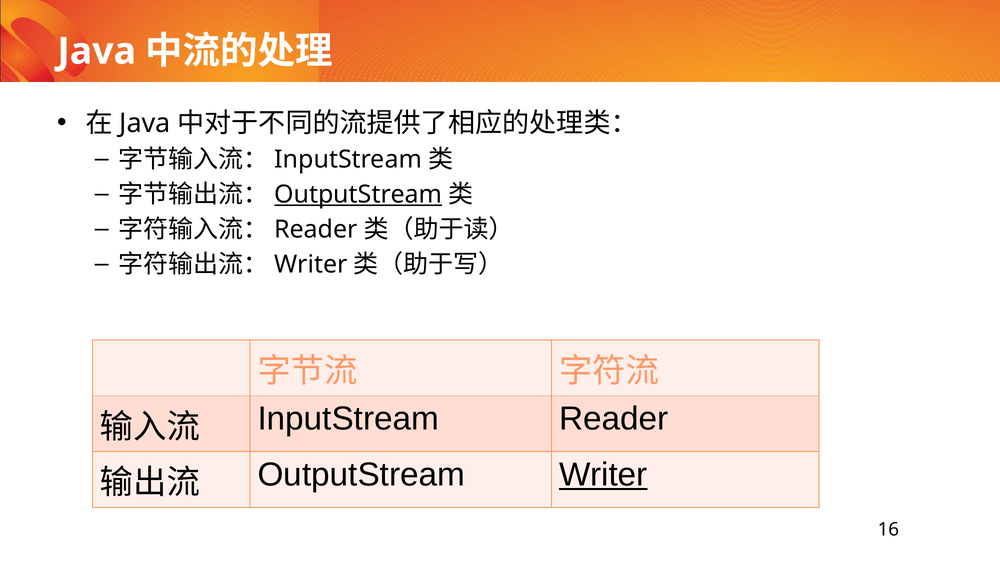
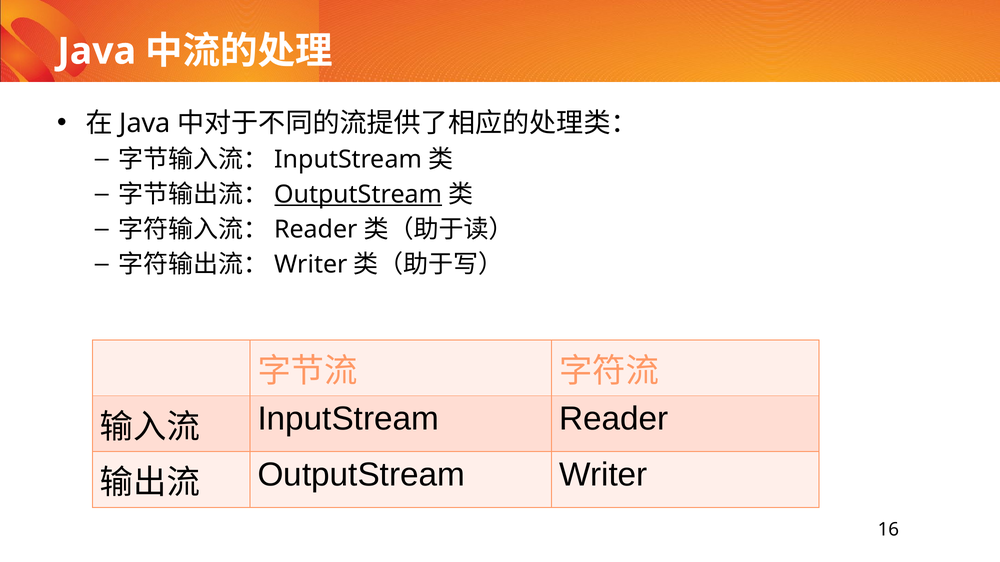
Writer underline: present -> none (603, 475)
